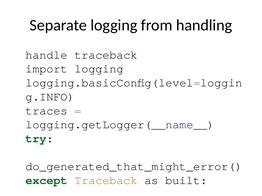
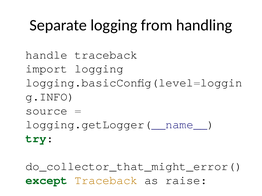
traces: traces -> source (47, 111)
do_generated_that_might_error(: do_generated_that_might_error( -> do_collector_that_might_error( (134, 167)
as built: built -> raise (186, 181)
